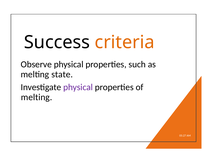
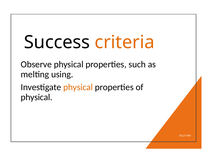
state: state -> using (62, 74)
physical colour: purple -> orange (78, 87)
melting: melting -> physical (37, 97)
